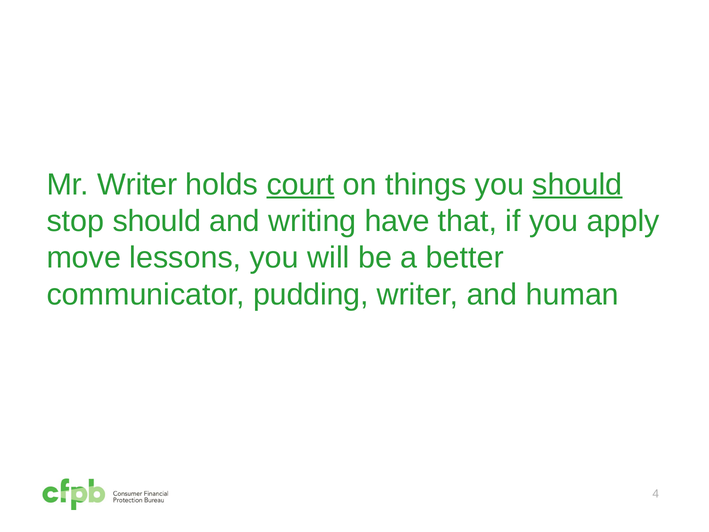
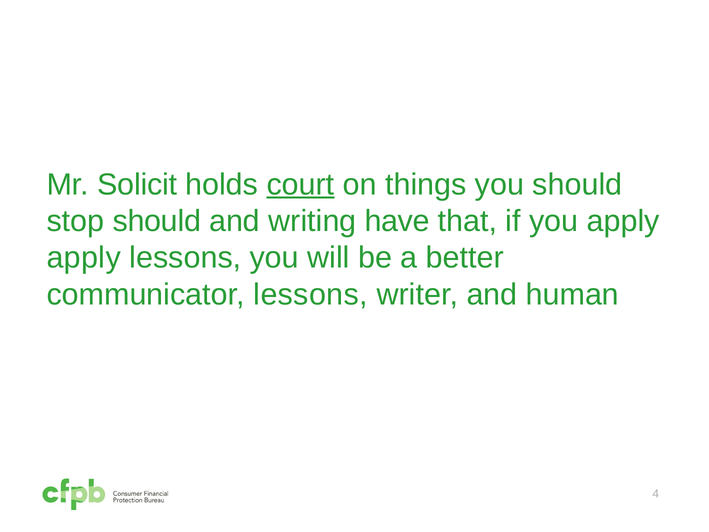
Mr Writer: Writer -> Solicit (137, 184)
should underline: present -> none (577, 184)
move: move -> apply (84, 258)
communicator pudding: pudding -> lessons (311, 294)
